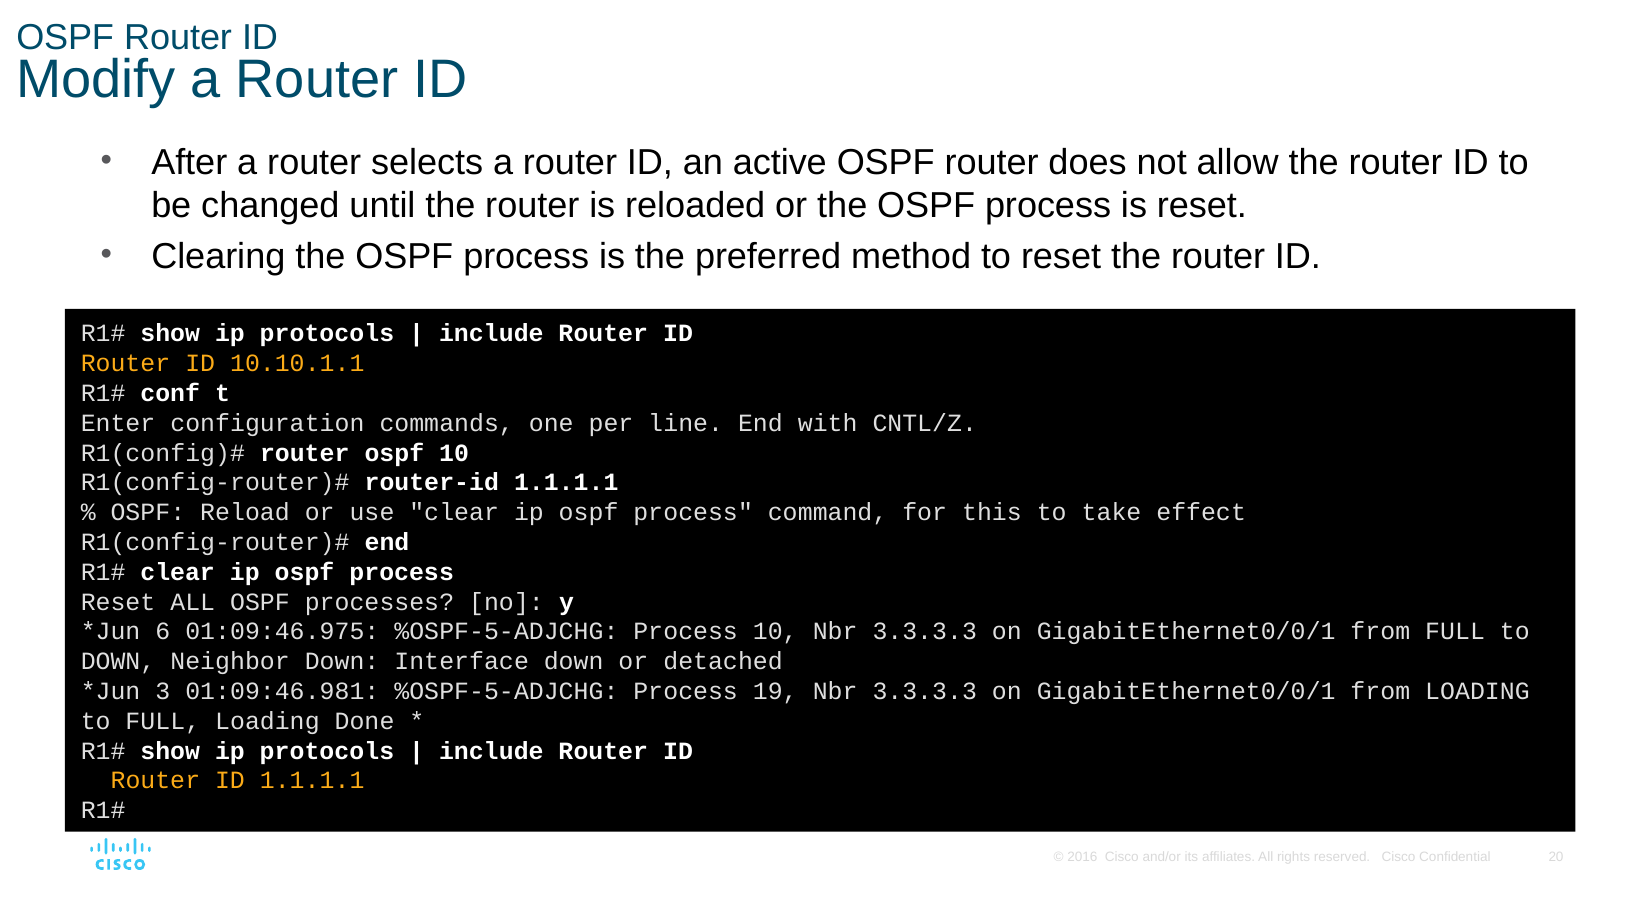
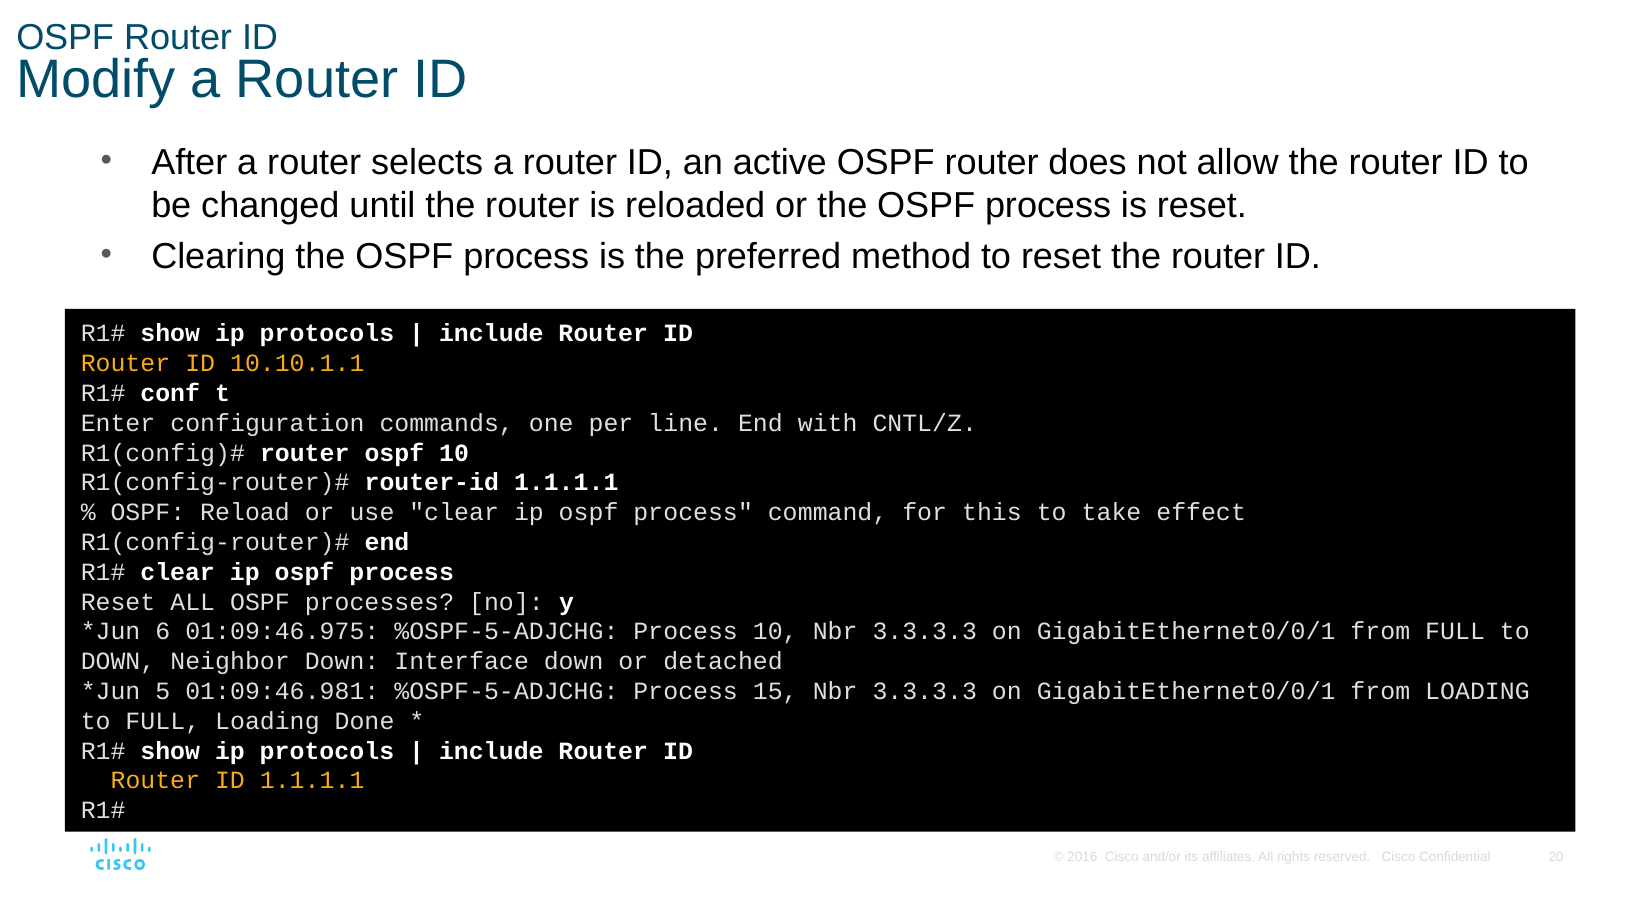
3: 3 -> 5 (163, 691)
19: 19 -> 15 (775, 691)
